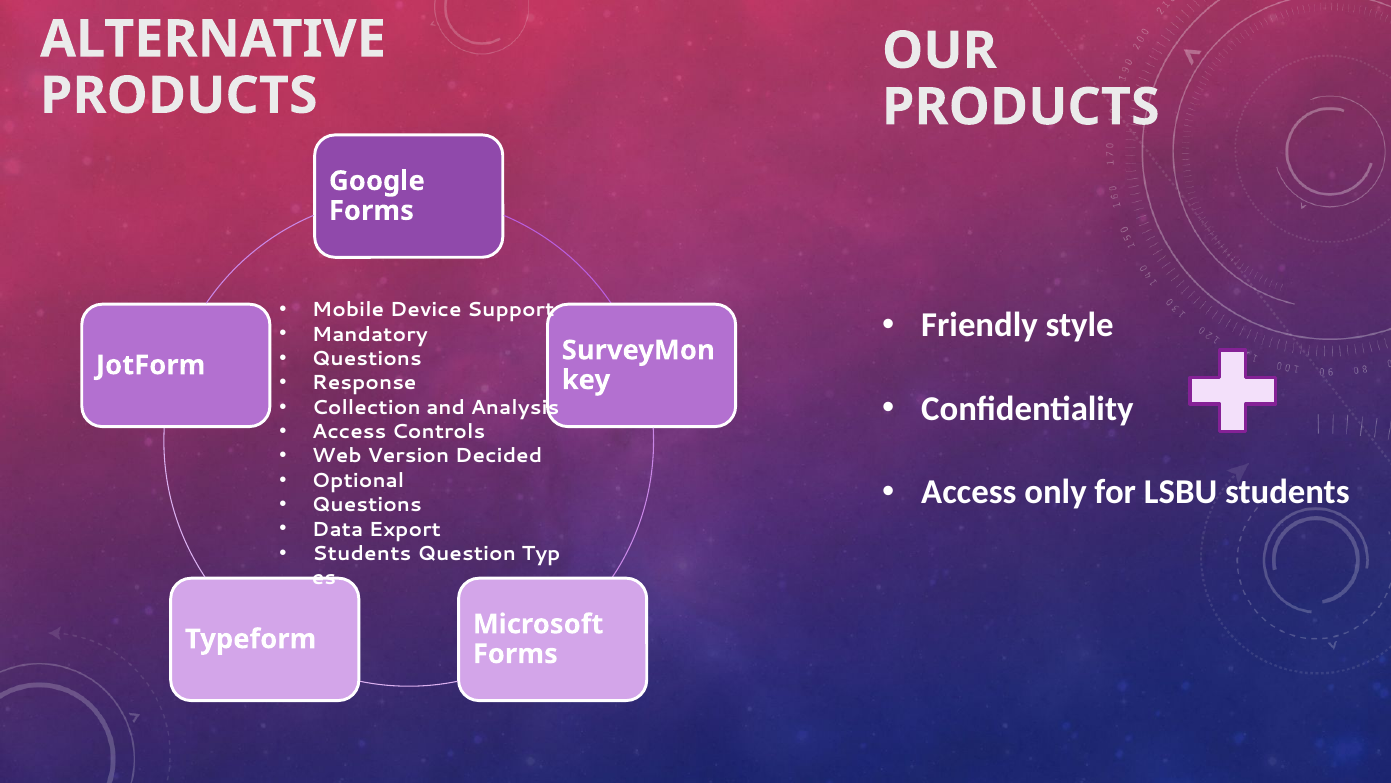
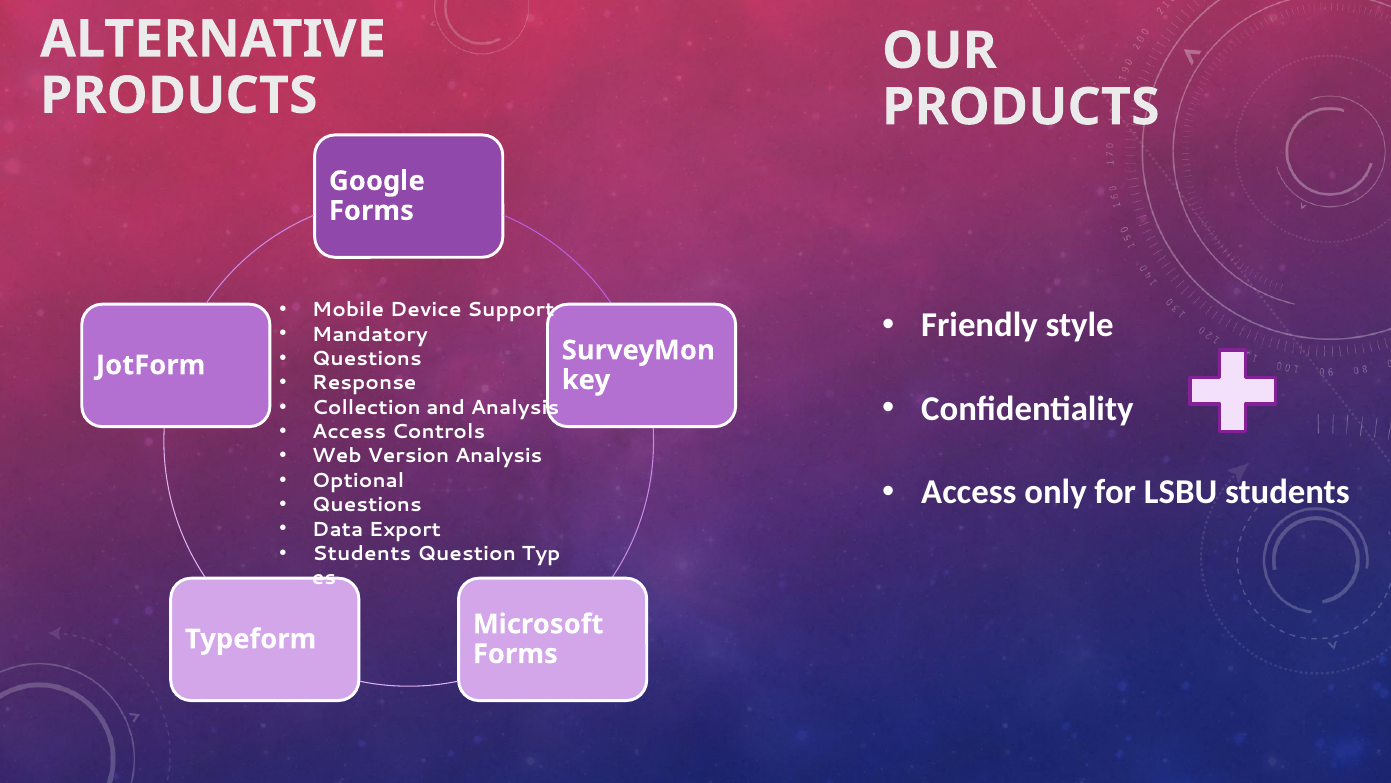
Version Decided: Decided -> Analysis (499, 456)
